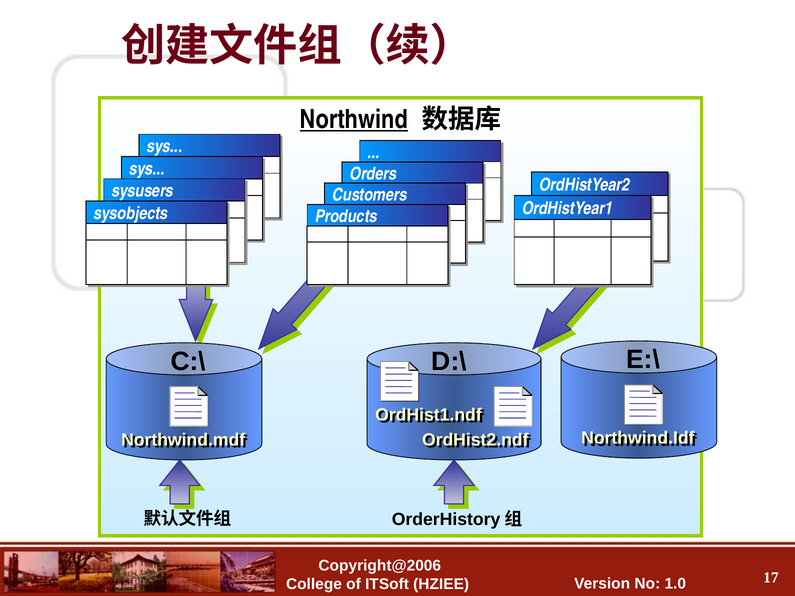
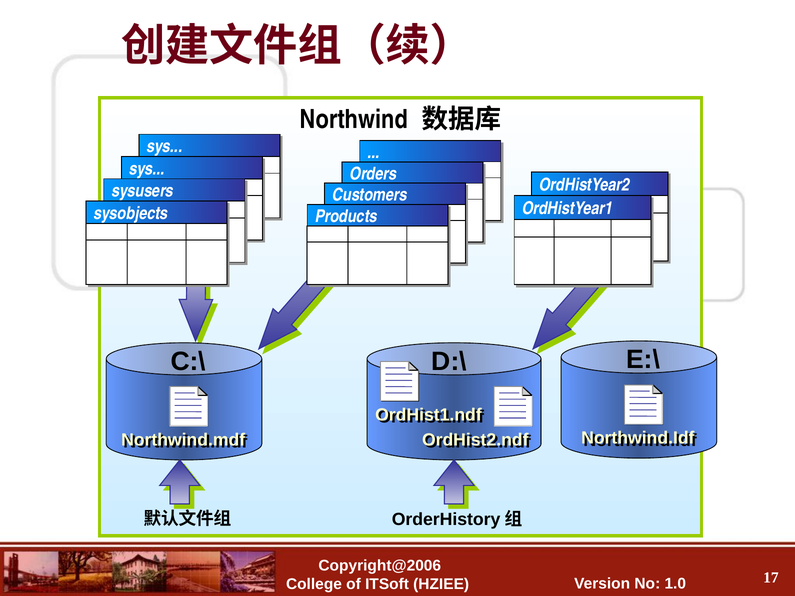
Northwind underline: present -> none (354, 120)
